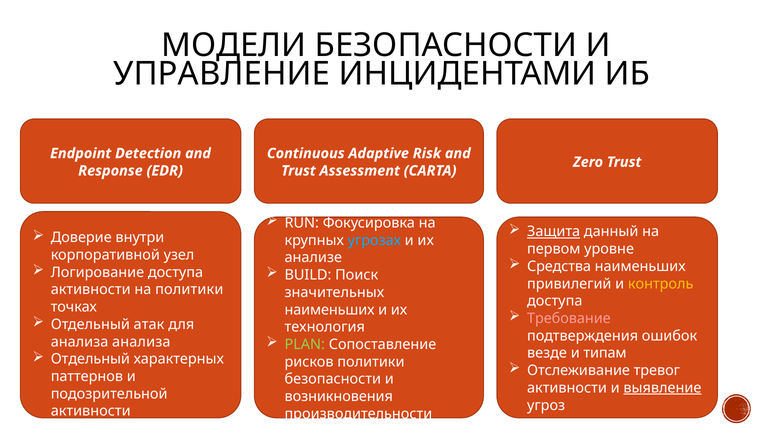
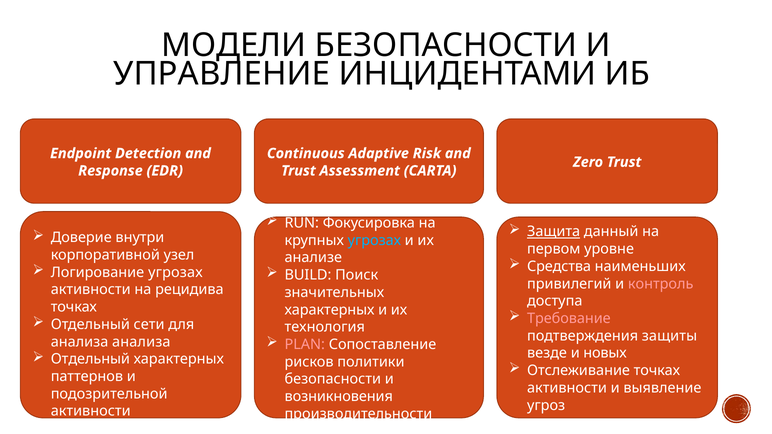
Логирование доступа: доступа -> угрозах (175, 272)
контроль colour: yellow -> pink (661, 284)
на политики: политики -> рецидива (189, 290)
наименьших: наименьших -> характерных (330, 310)
атак: атак -> сети (149, 325)
ошибок: ошибок -> защиты (669, 336)
PLAN colour: light green -> pink (305, 345)
типам: типам -> новых (605, 353)
Отслеживание тревог: тревог -> точках (657, 371)
выявление underline: present -> none (662, 388)
